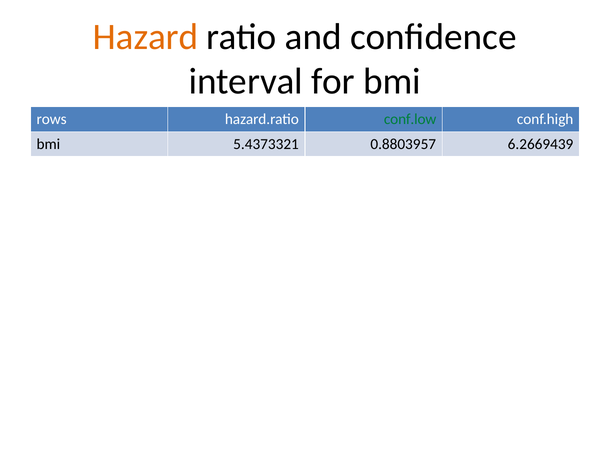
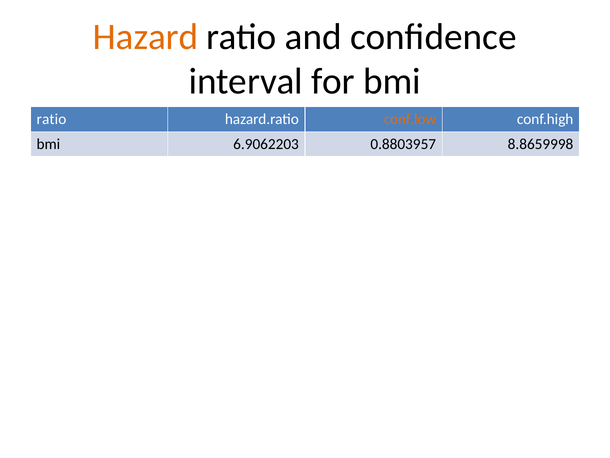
rows: rows -> ratio (52, 119)
conf.low colour: green -> orange (410, 119)
5.4373321: 5.4373321 -> 6.9062203 (266, 144)
6.2669439: 6.2669439 -> 8.8659998 (541, 144)
